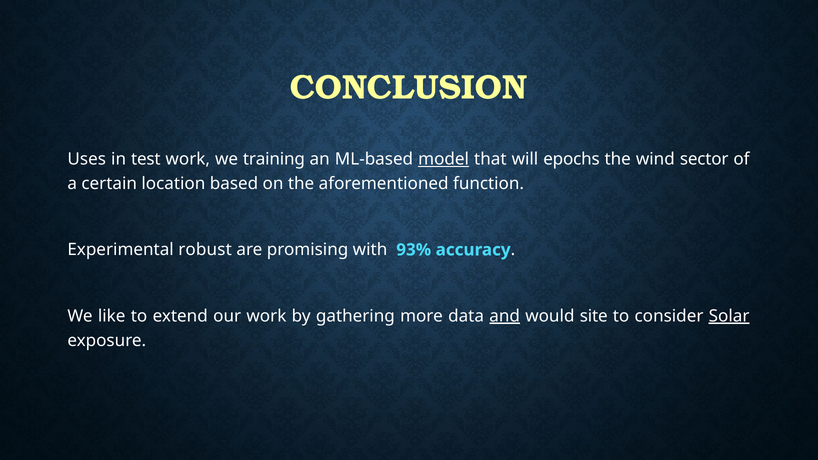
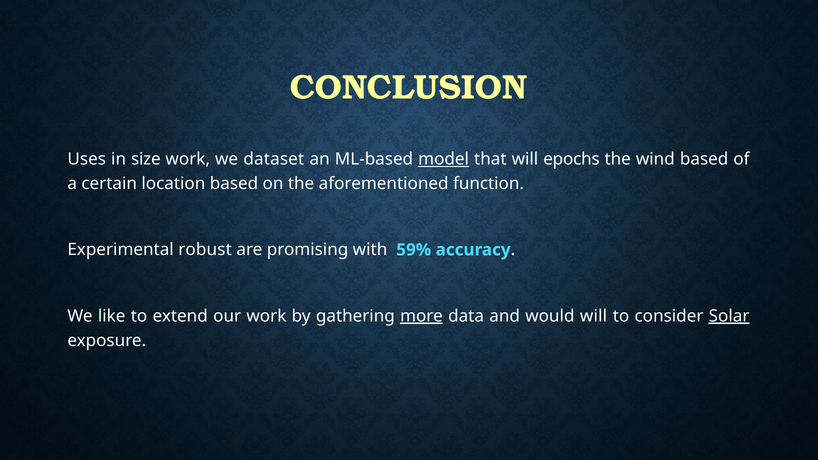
test: test -> size (146, 159)
training: training -> dataset (274, 159)
wind sector: sector -> based (704, 159)
93%: 93% -> 59% (414, 250)
more underline: none -> present (422, 316)
and underline: present -> none (505, 316)
would site: site -> will (594, 316)
